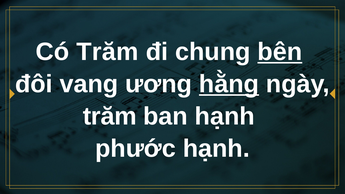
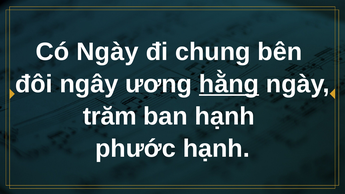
Có Trăm: Trăm -> Ngày (107, 52)
bên underline: present -> none (280, 52)
vang: vang -> ngây (89, 84)
